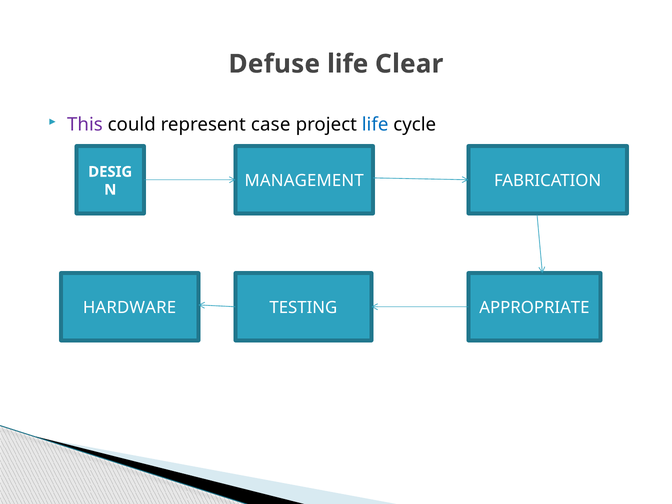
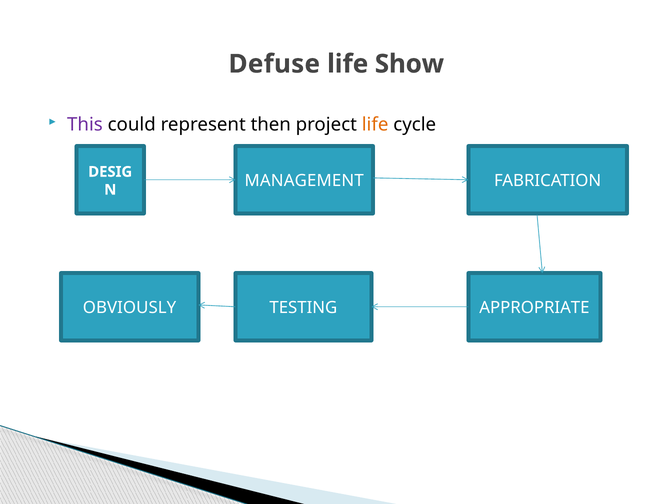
Clear: Clear -> Show (409, 64)
case: case -> then (271, 125)
life colour: blue -> orange (375, 125)
HARDWARE: HARDWARE -> OBVIOUSLY (130, 308)
